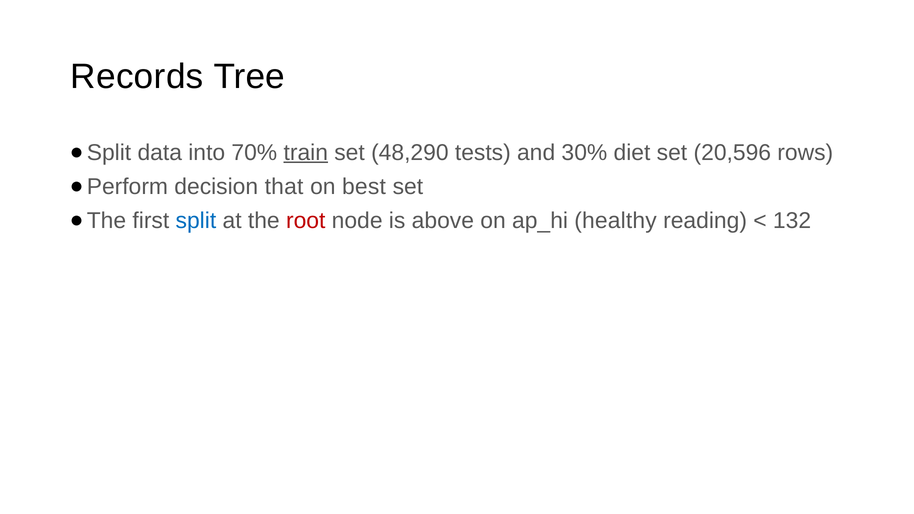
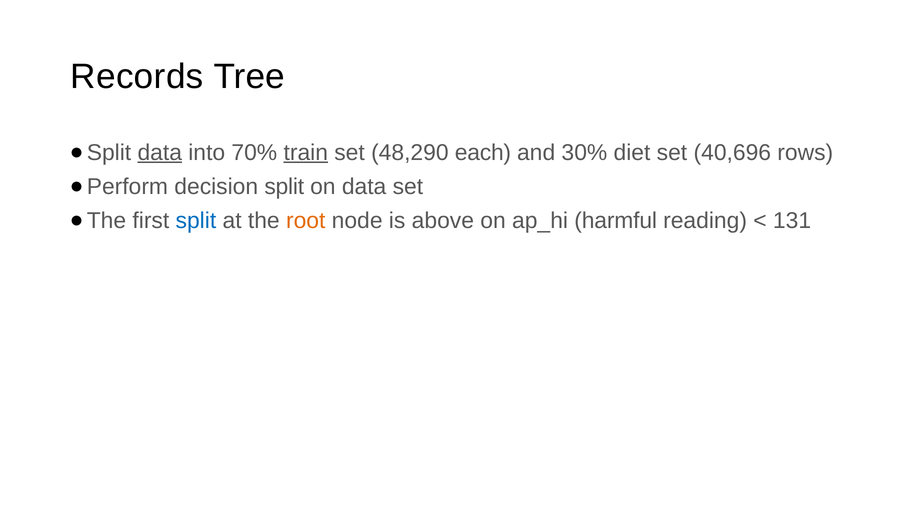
data underline: none -> present (160, 152)
tests: tests -> each (483, 152)
20,596: 20,596 -> 40,696 (732, 152)
decision that: that -> split (284, 187)
on best: best -> data (364, 187)
root colour: red -> orange (306, 221)
healthy: healthy -> harmful (616, 221)
132: 132 -> 131 (792, 221)
